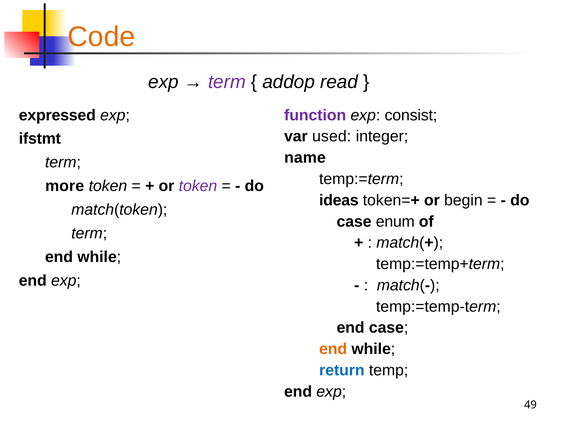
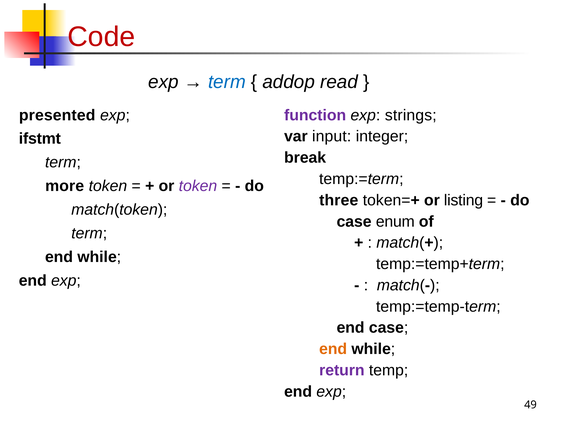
Code colour: orange -> red (101, 37)
term colour: purple -> blue (227, 82)
expressed: expressed -> presented (57, 115)
consist: consist -> strings (411, 115)
used: used -> input (332, 136)
name: name -> break (305, 157)
ideas: ideas -> three (339, 200)
begin: begin -> listing (463, 200)
return colour: blue -> purple (342, 370)
